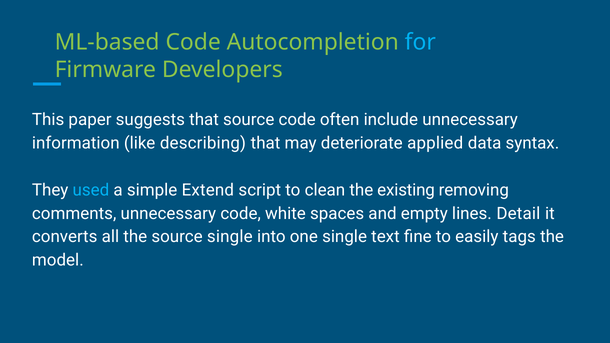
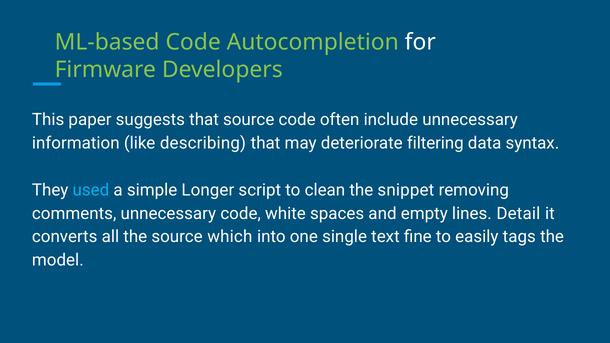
for colour: light blue -> white (420, 42)
applied: applied -> filtering (435, 143)
Extend: Extend -> Longer (208, 190)
existing: existing -> snippet (406, 190)
source single: single -> which (230, 237)
